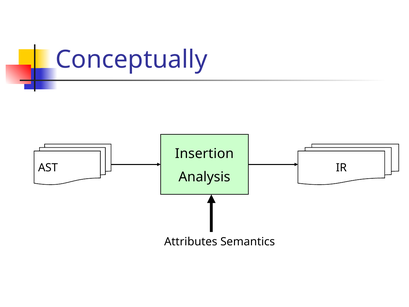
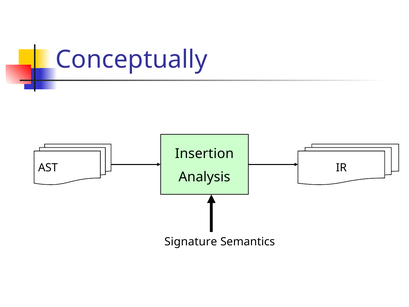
Attributes: Attributes -> Signature (191, 241)
